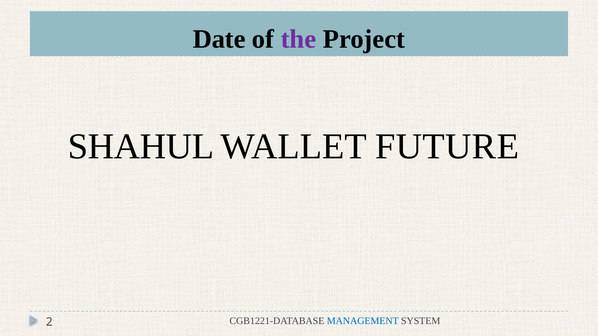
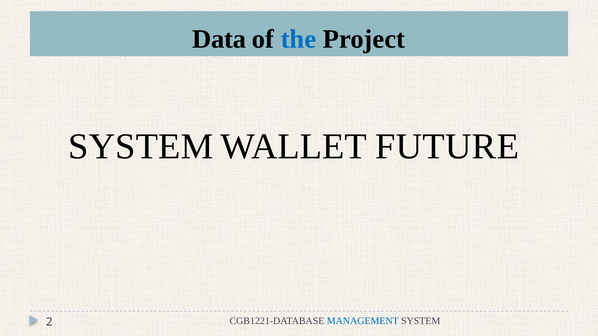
Date: Date -> Data (219, 39)
the colour: purple -> blue (298, 39)
SHAHUL: SHAHUL -> SYSTEM (141, 146)
